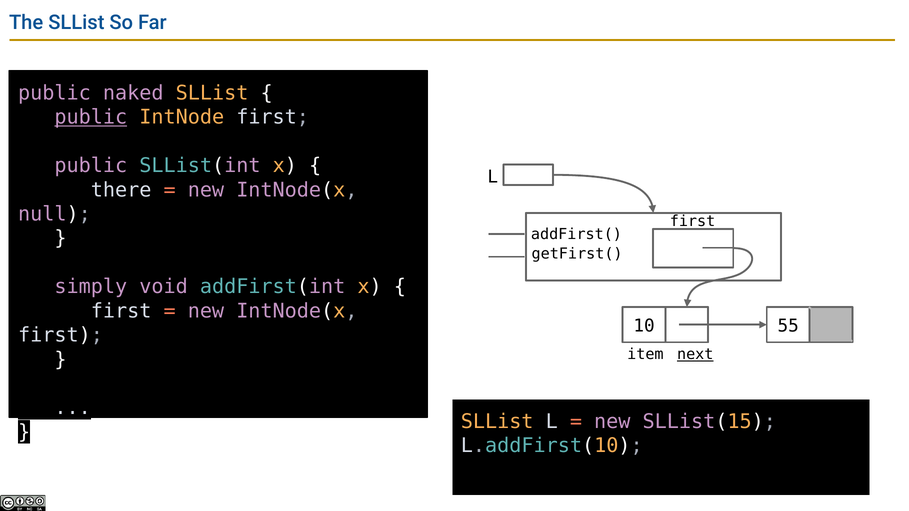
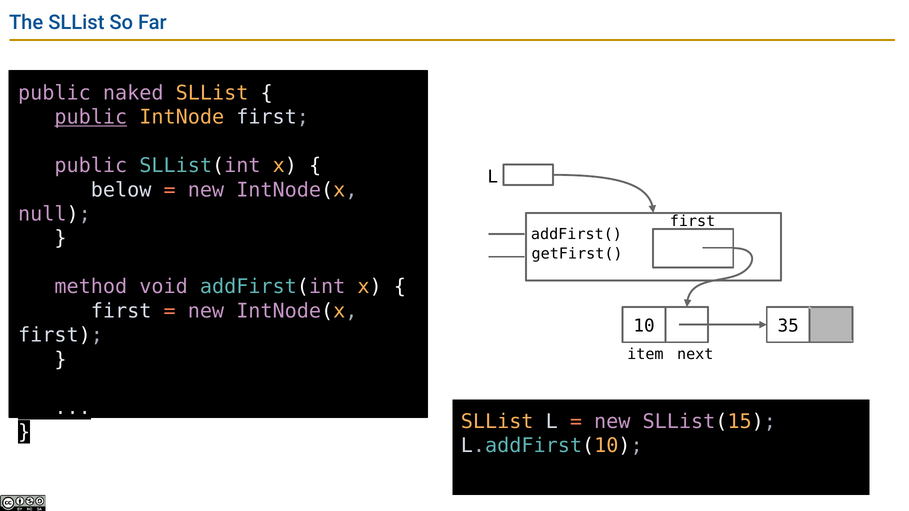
there: there -> below (121, 190)
simply: simply -> method (91, 287)
55: 55 -> 35 (788, 326)
next underline: present -> none (695, 355)
